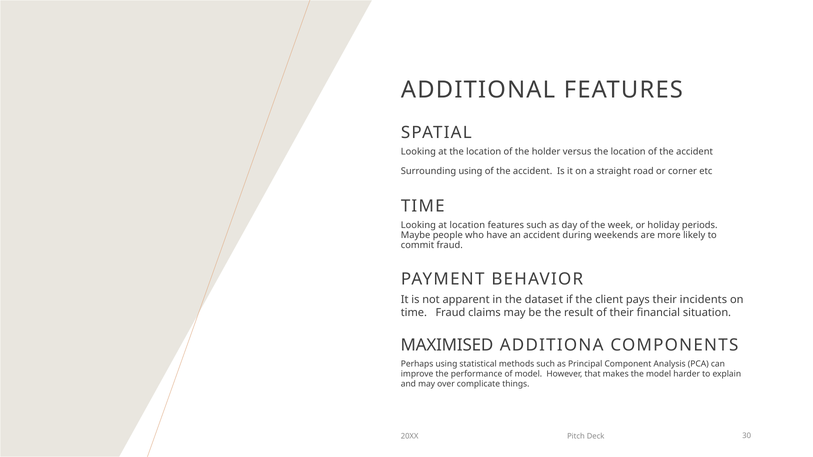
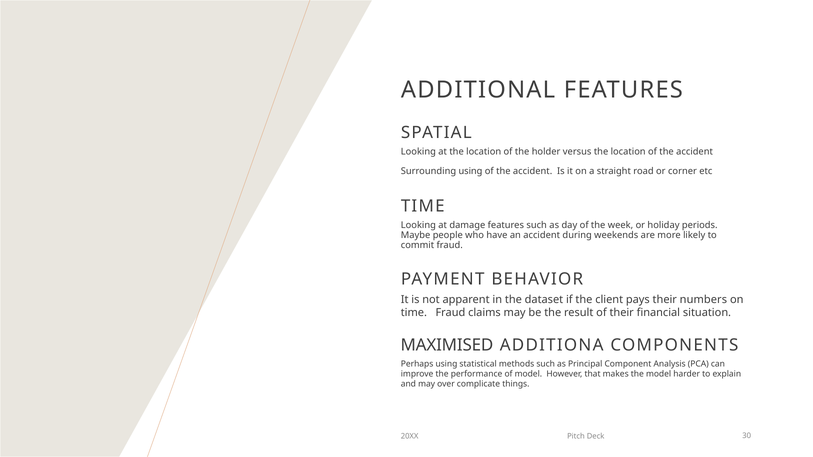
at location: location -> damage (467, 225)
incidents: incidents -> numbers (703, 300)
